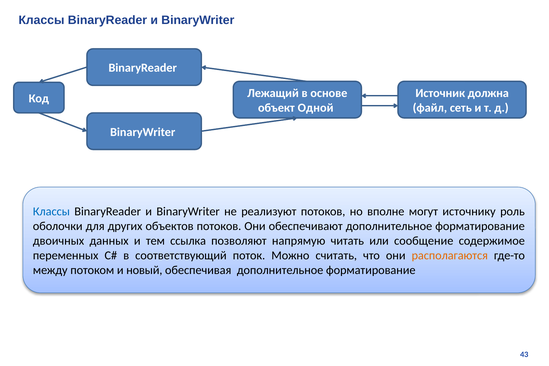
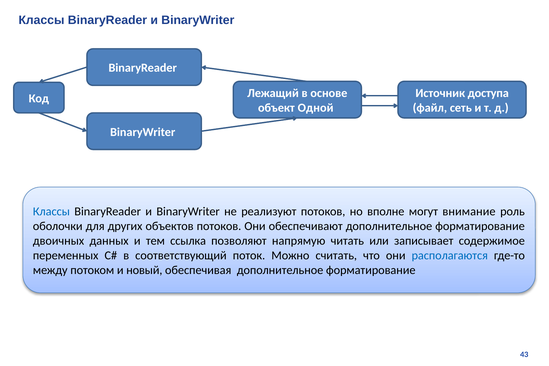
должна: должна -> доступа (488, 93)
источнику: источнику -> внимание (469, 212)
сообщение: сообщение -> записывает (424, 241)
располагаются colour: orange -> blue (450, 255)
